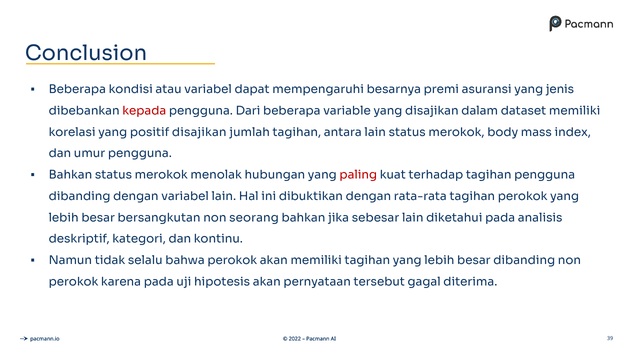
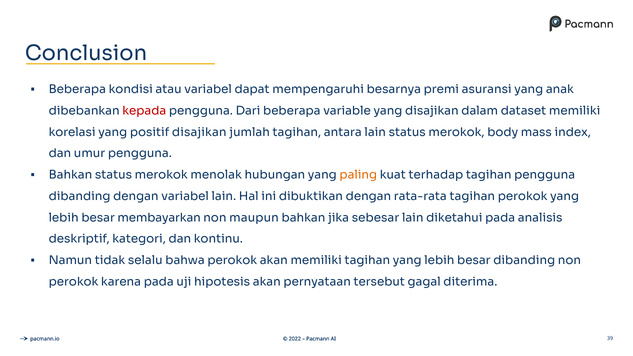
jenis: jenis -> anak (560, 90)
paling colour: red -> orange (358, 175)
bersangkutan: bersangkutan -> membayarkan (159, 218)
seorang: seorang -> maupun (254, 218)
